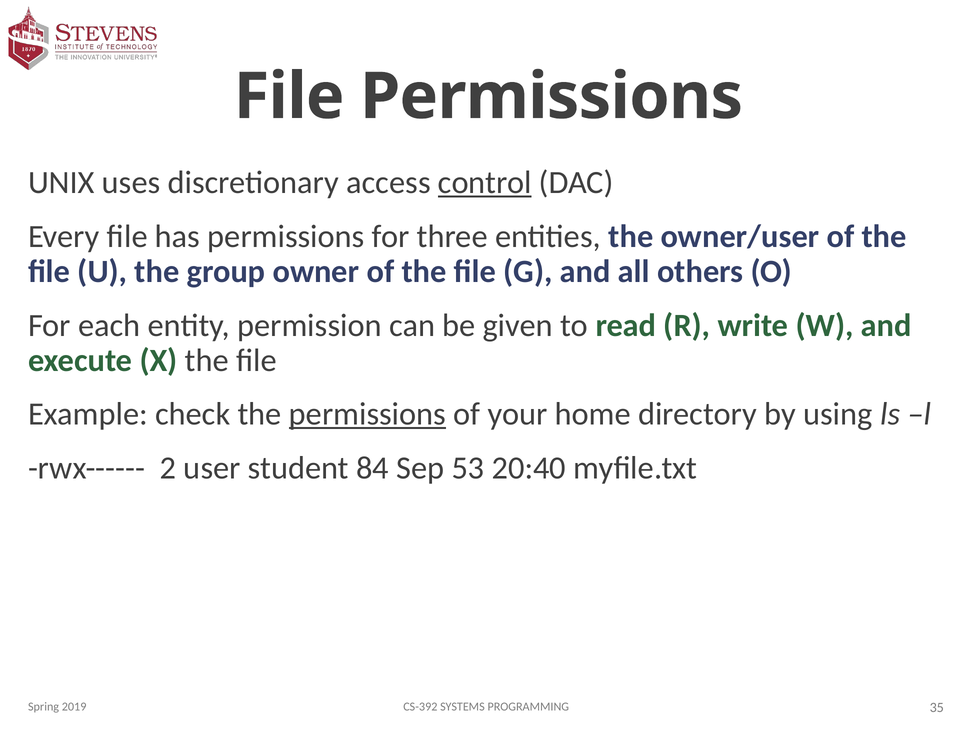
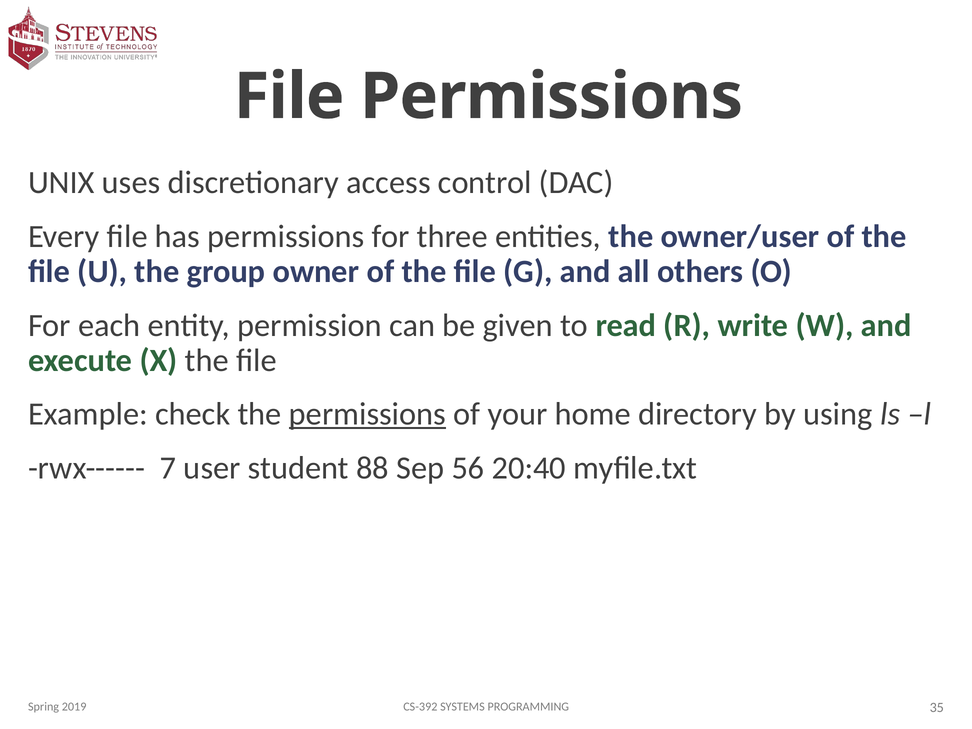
control underline: present -> none (485, 183)
2: 2 -> 7 (168, 468)
84: 84 -> 88 (372, 468)
53: 53 -> 56 (468, 468)
